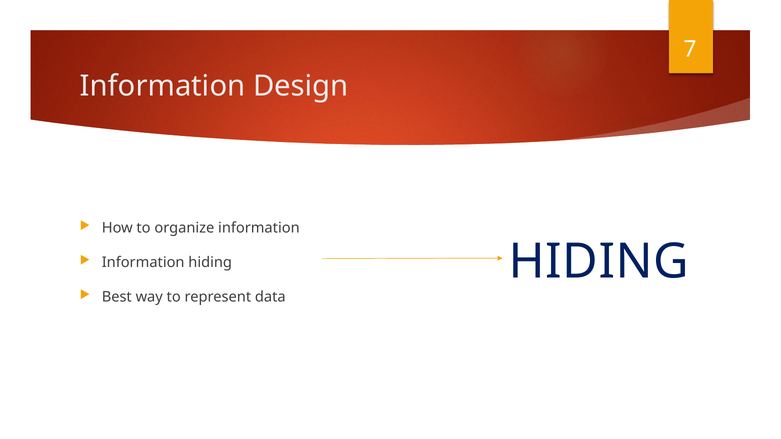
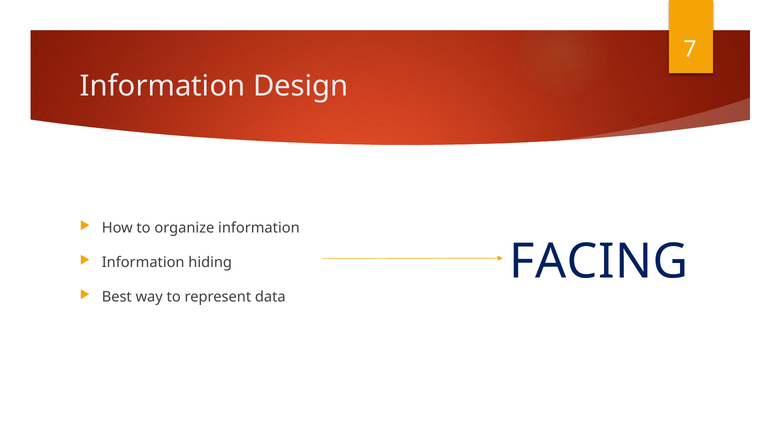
HIDING: HIDING -> FACING (599, 262)
